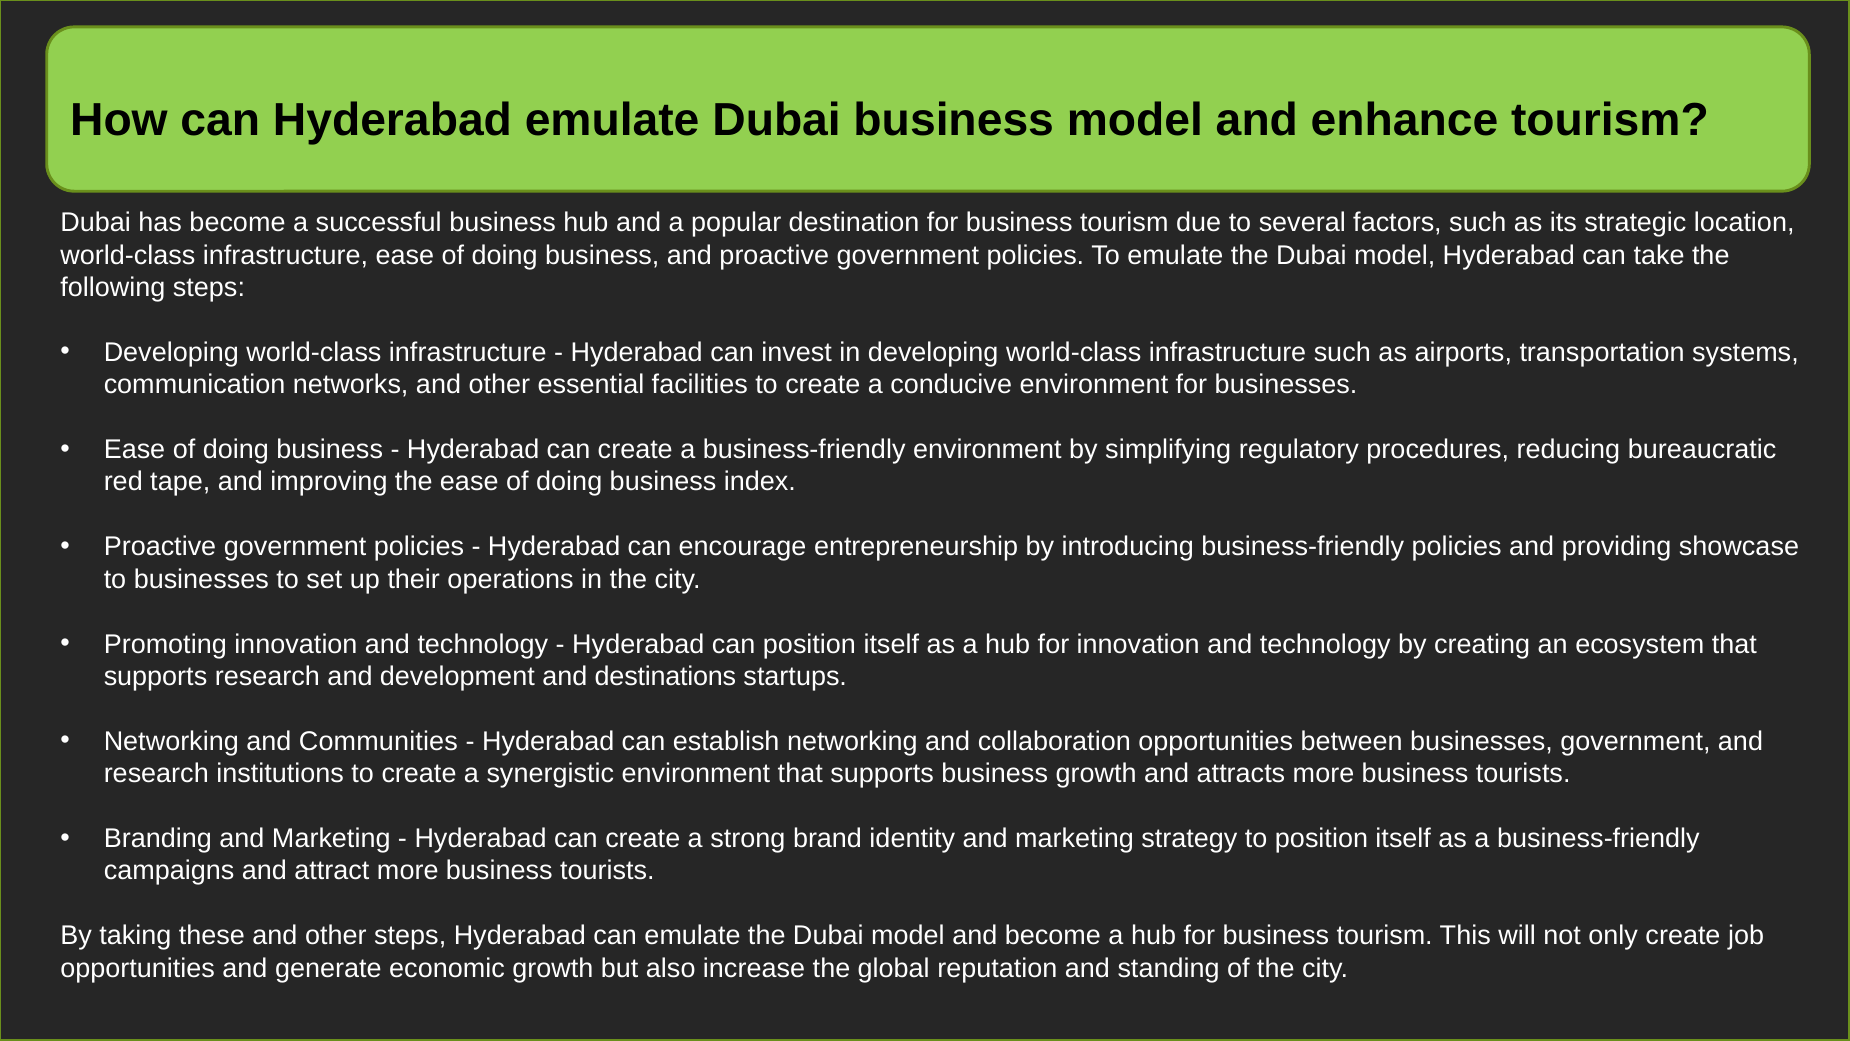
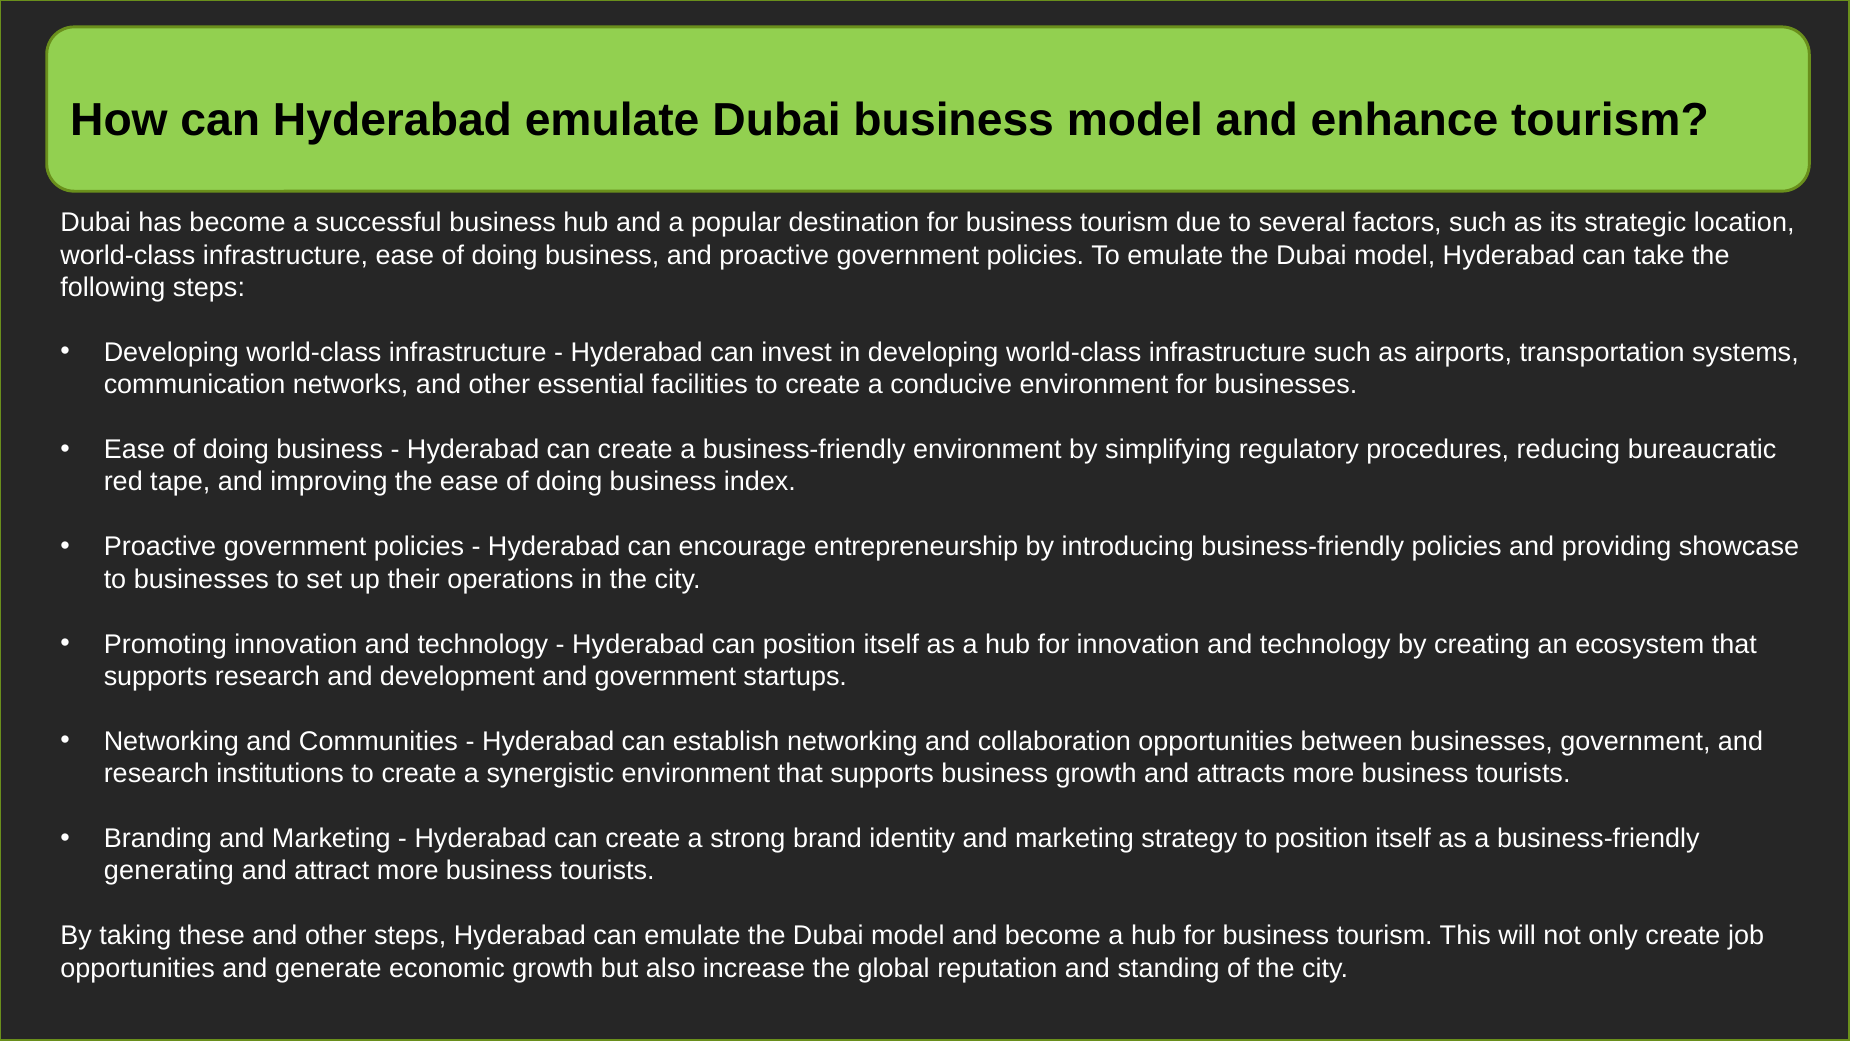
and destinations: destinations -> government (665, 676)
campaigns: campaigns -> generating (169, 871)
